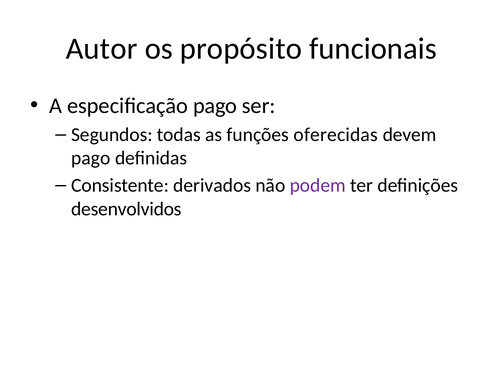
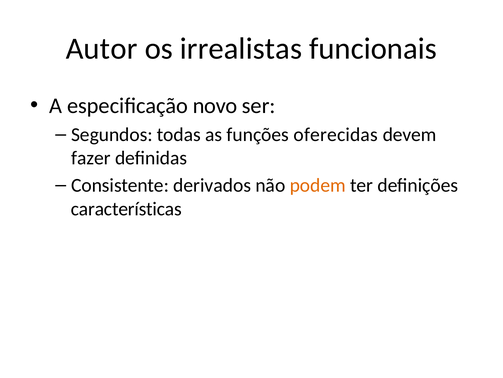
propósito: propósito -> irrealistas (241, 49)
especificação pago: pago -> novo (215, 106)
pago: pago -> fazer (91, 158)
podem colour: purple -> orange (318, 185)
desenvolvidos: desenvolvidos -> características (126, 209)
